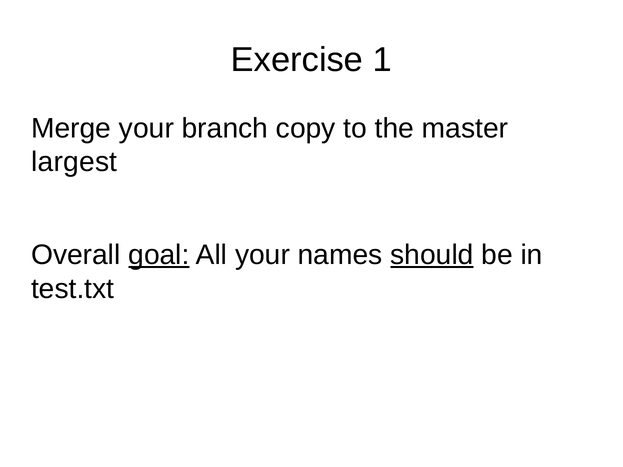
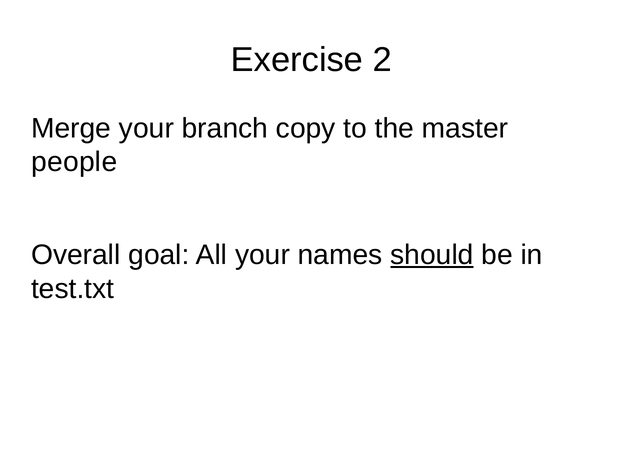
1: 1 -> 2 (382, 60)
largest: largest -> people (74, 162)
goal underline: present -> none (159, 255)
